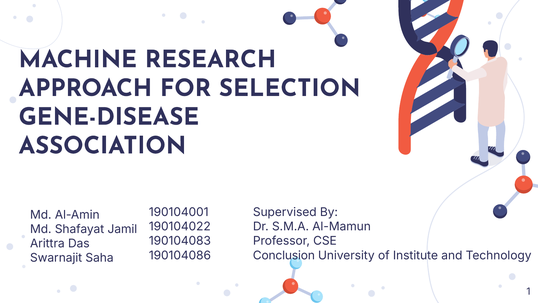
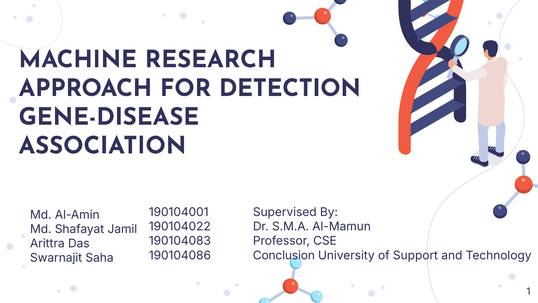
SELECTION: SELECTION -> DETECTION (290, 88)
Institute: Institute -> Support (415, 255)
